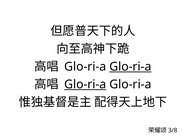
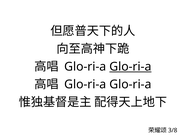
Glo-ri-a underline: present -> none (85, 84)
